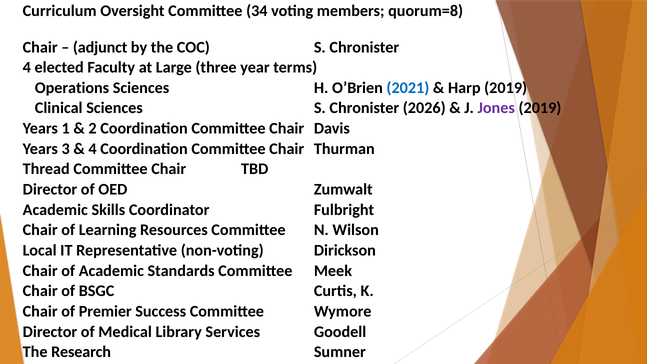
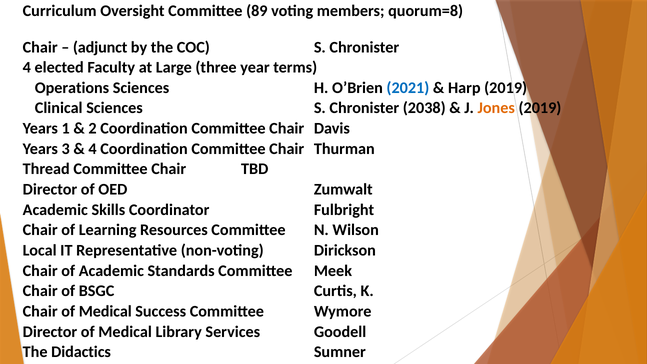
34: 34 -> 89 (257, 11)
2026: 2026 -> 2038 (424, 108)
Jones colour: purple -> orange (496, 108)
Chair of Premier: Premier -> Medical (105, 311)
Research: Research -> Didactics (81, 352)
